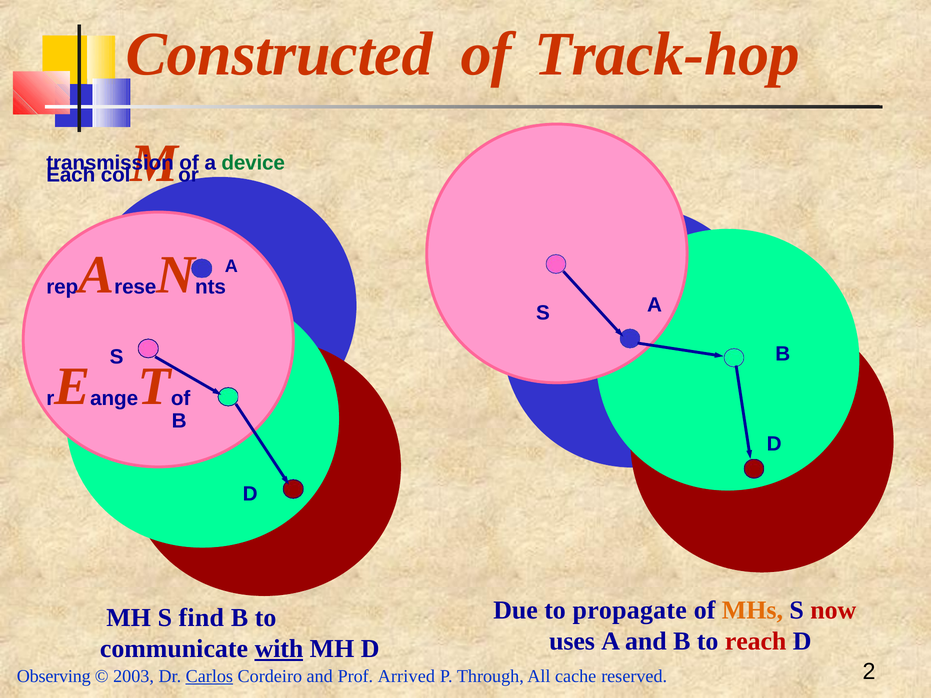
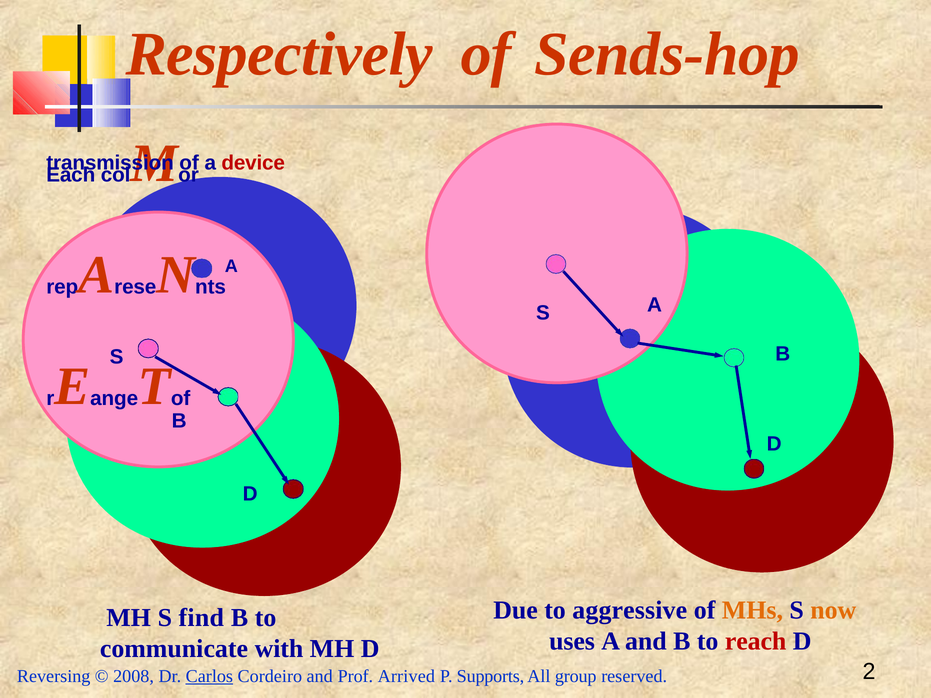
Constructed: Constructed -> Respectively (279, 54)
Track-hop: Track-hop -> Sends-hop (667, 54)
device colour: green -> red (253, 163)
propagate: propagate -> aggressive (630, 610)
now colour: red -> orange (833, 610)
with underline: present -> none (279, 649)
Observing: Observing -> Reversing (54, 676)
2003: 2003 -> 2008 (134, 676)
Through: Through -> Supports (490, 676)
cache: cache -> group (576, 676)
